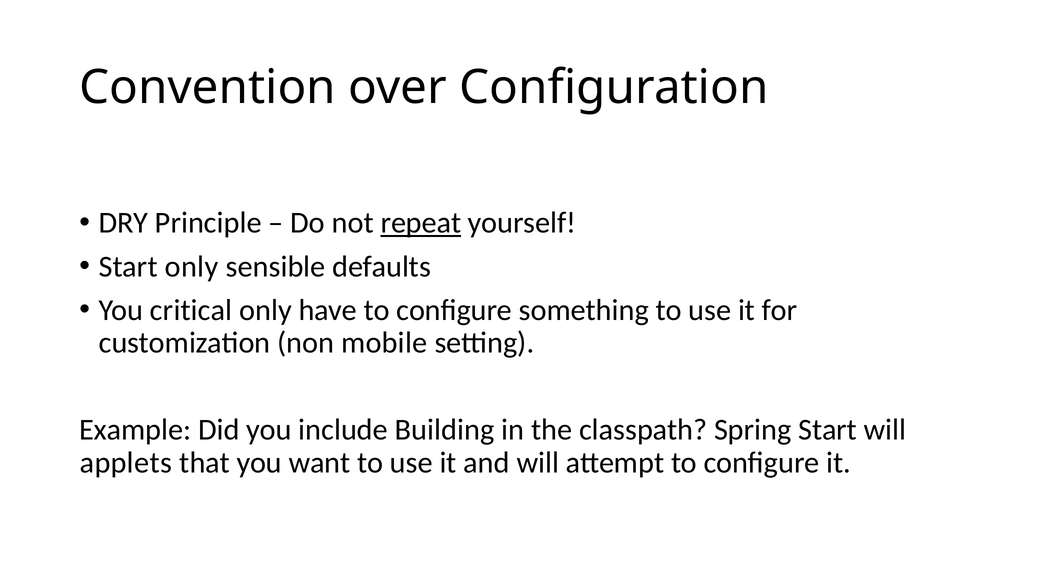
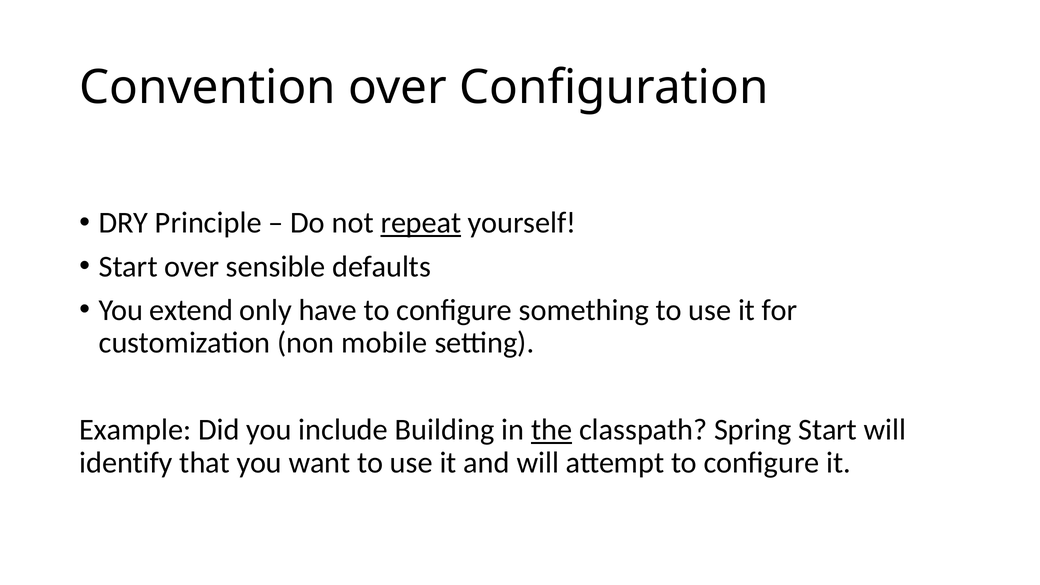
Start only: only -> over (192, 266)
critical: critical -> extend (191, 310)
the underline: none -> present (552, 430)
applets: applets -> identify (126, 462)
